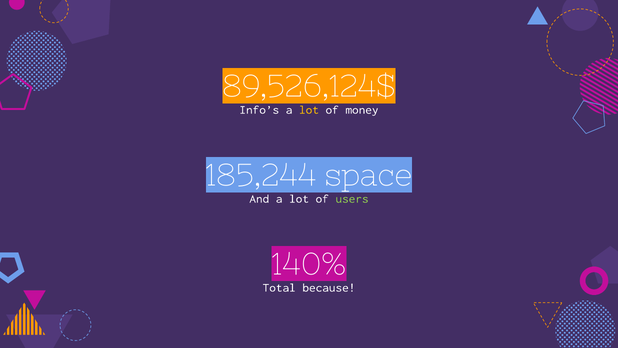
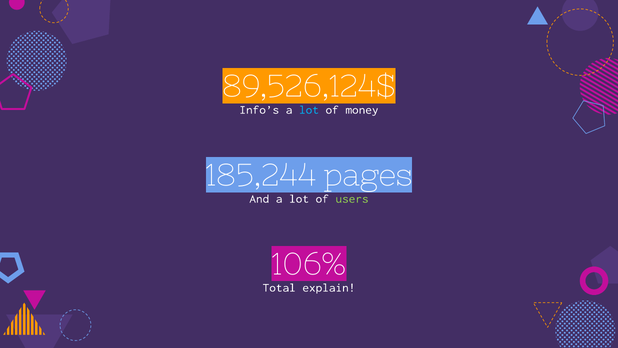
lot colour: yellow -> light blue (309, 110)
space: space -> pages (368, 175)
140%: 140% -> 106% (309, 264)
because: because -> explain (329, 287)
